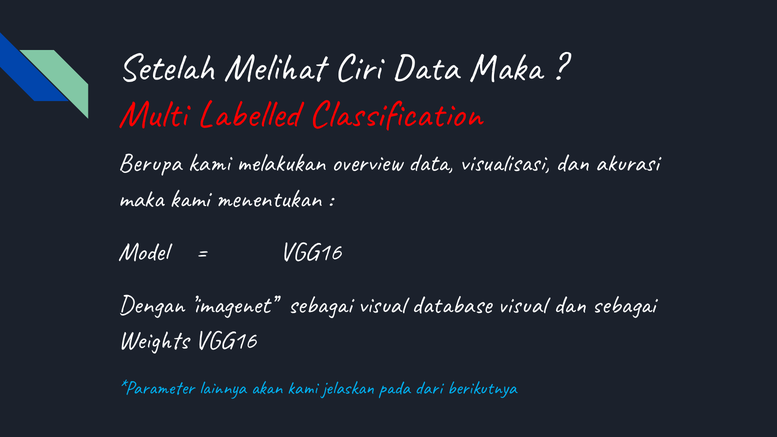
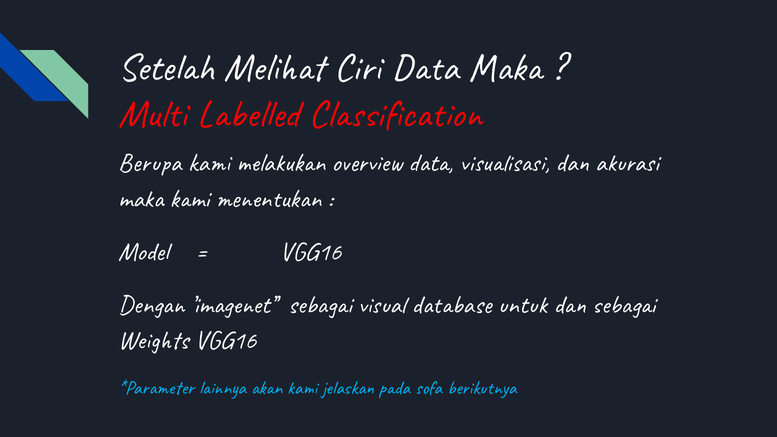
database visual: visual -> untuk (522, 305)
dari: dari -> sofa (429, 388)
